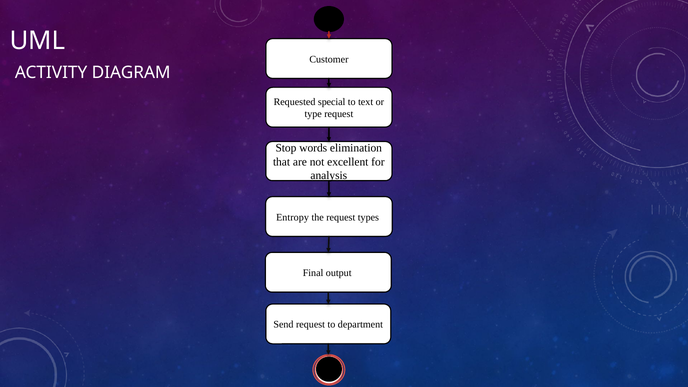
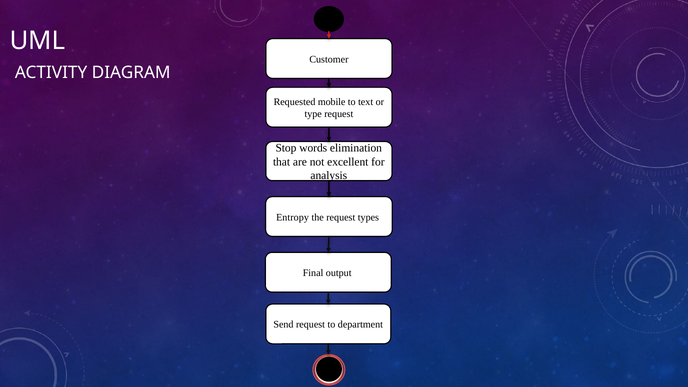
special: special -> mobile (332, 102)
